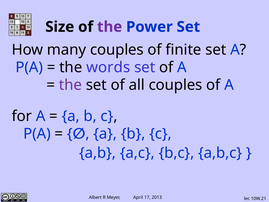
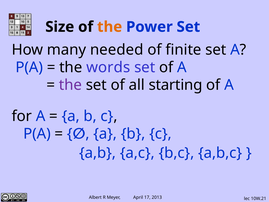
the colour: purple -> orange (110, 27)
many couples: couples -> needed (117, 50)
all couples: couples -> starting (176, 85)
